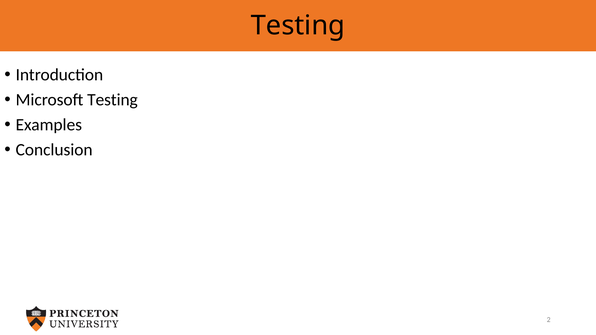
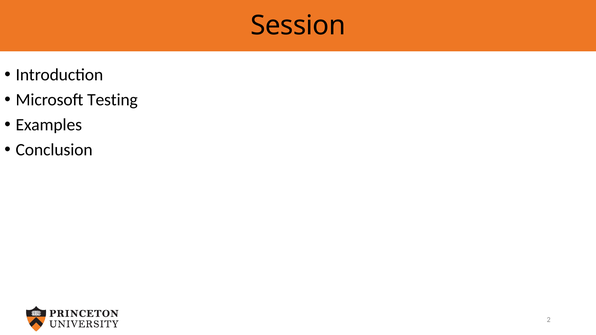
Testing: Testing -> Session (298, 26)
